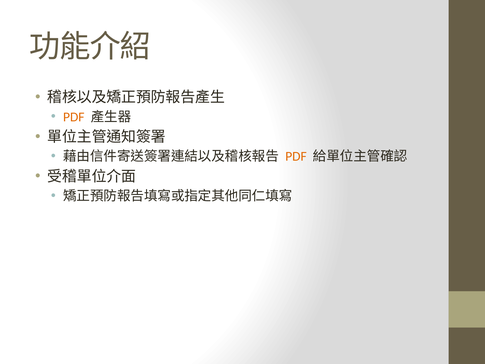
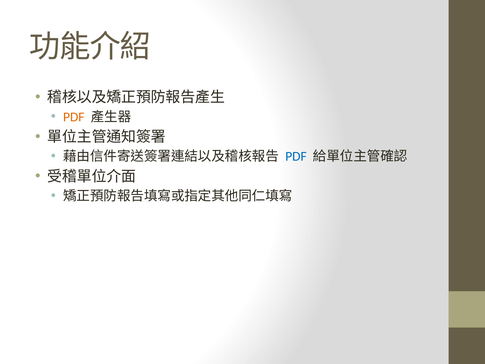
PDF colour: orange -> blue (296, 156)
